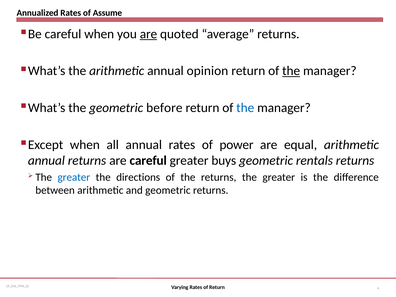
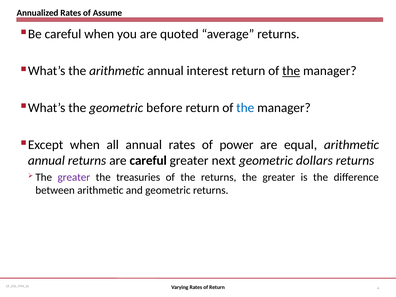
are underline: present -> none (148, 34)
opinion: opinion -> interest (208, 71)
buys: buys -> next (224, 161)
rentals: rentals -> dollars (314, 161)
greater colour: blue -> purple (74, 177)
directions: directions -> treasuries (138, 177)
